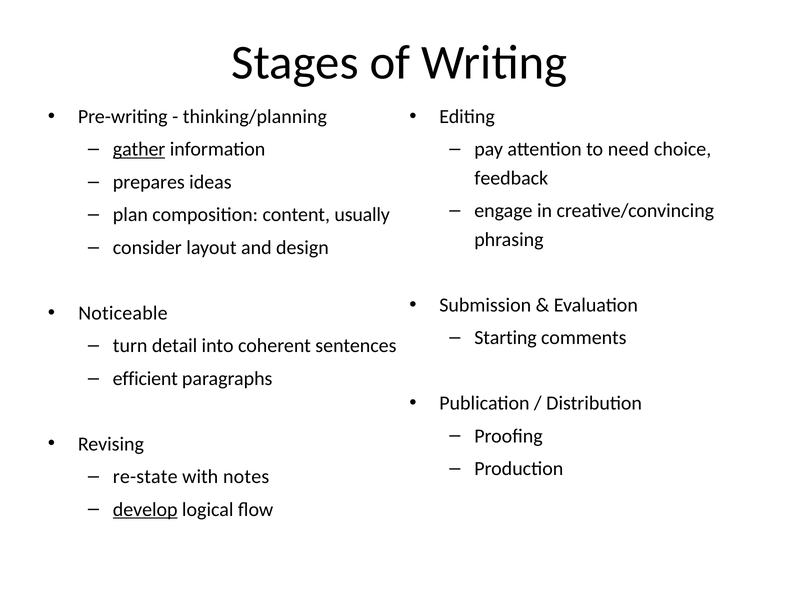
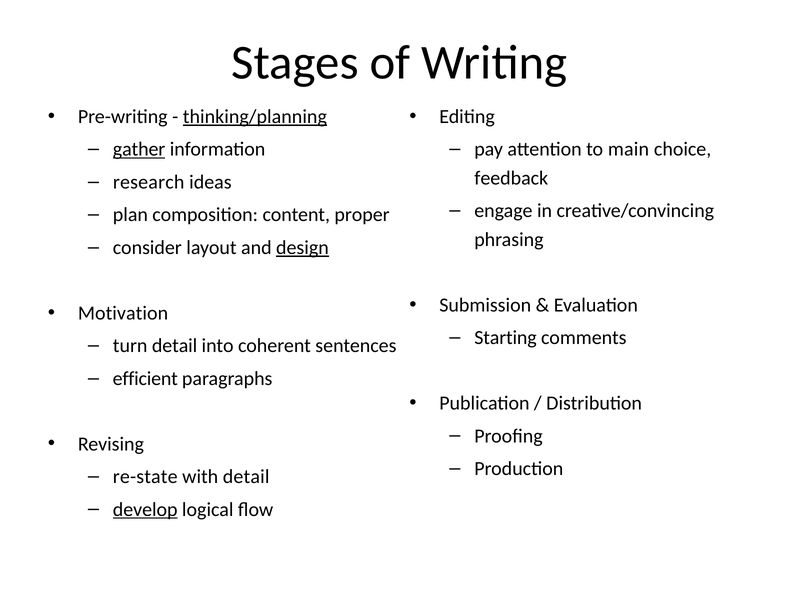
thinking/planning underline: none -> present (255, 117)
need: need -> main (628, 149)
prepares: prepares -> research (149, 182)
usually: usually -> proper (362, 215)
design underline: none -> present (302, 248)
Noticeable: Noticeable -> Motivation (123, 313)
with notes: notes -> detail (246, 477)
